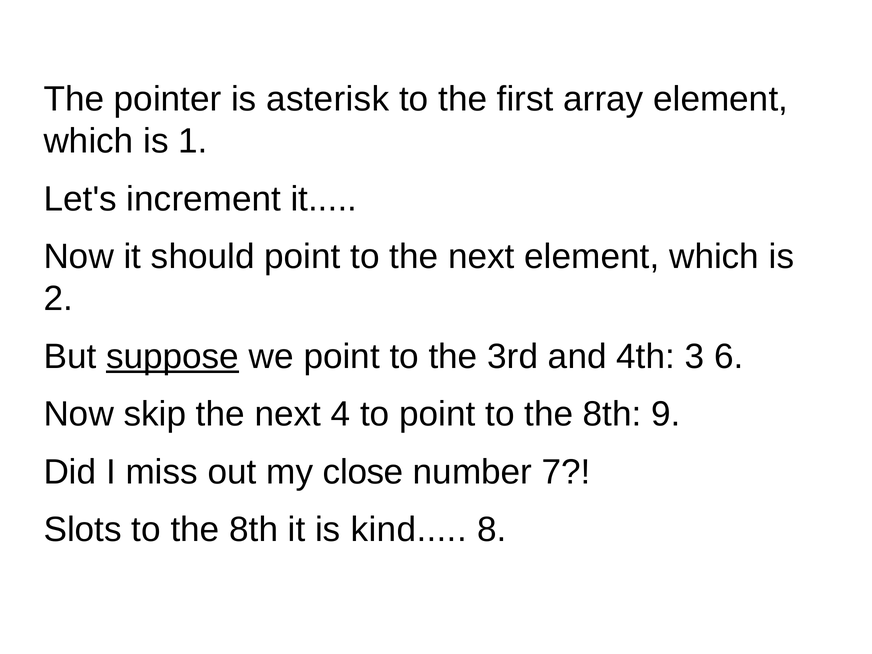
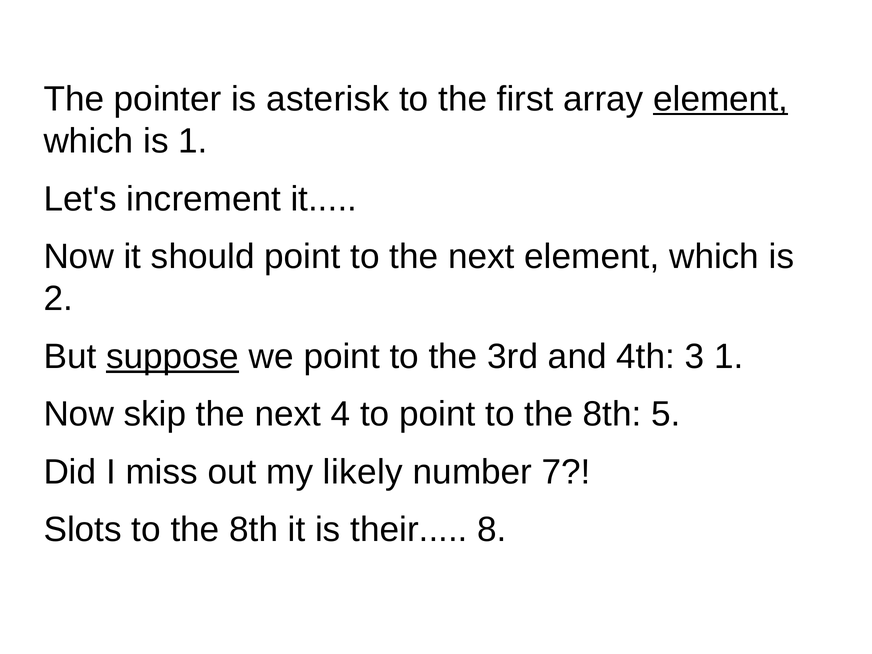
element underline: none -> present (721, 99)
3 6: 6 -> 1 (729, 357)
9: 9 -> 5 (666, 414)
close: close -> likely (363, 472)
kind: kind -> their (409, 530)
